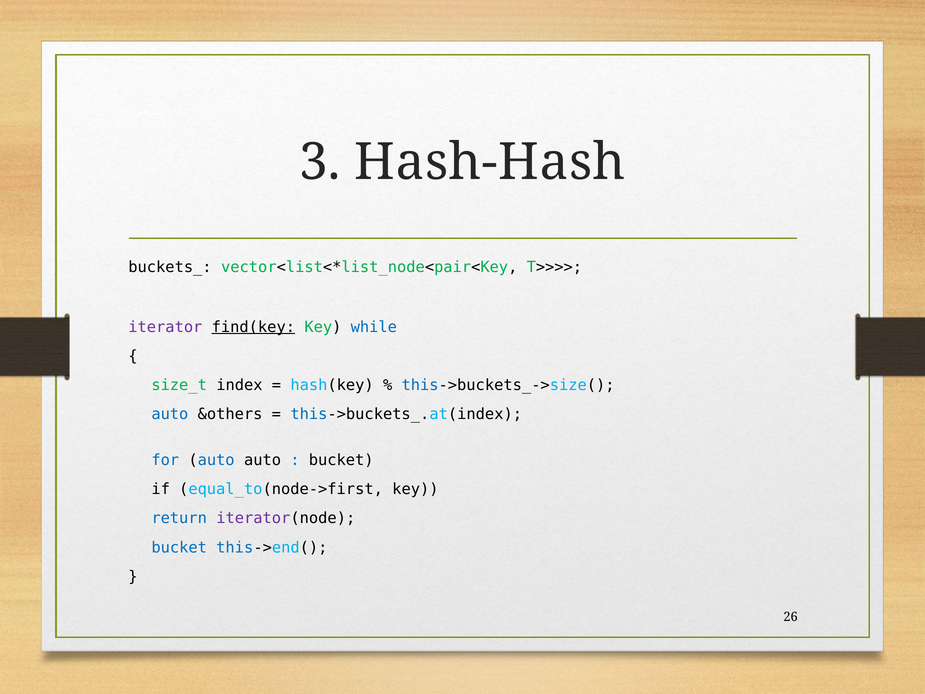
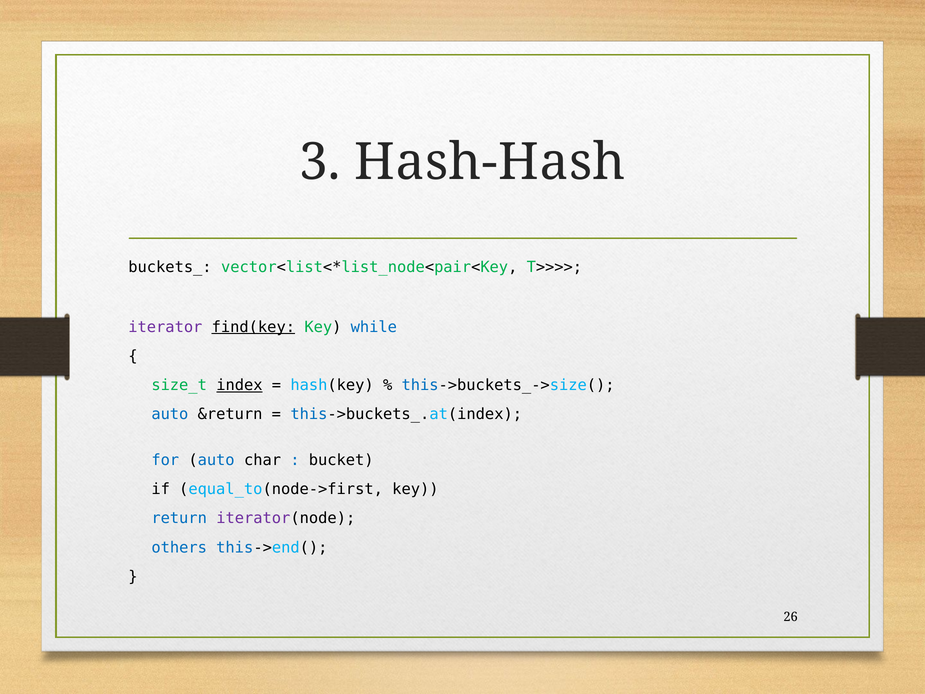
index underline: none -> present (239, 385)
&others: &others -> &return (230, 414)
auto auto: auto -> char (263, 460)
bucket: bucket -> others (179, 547)
